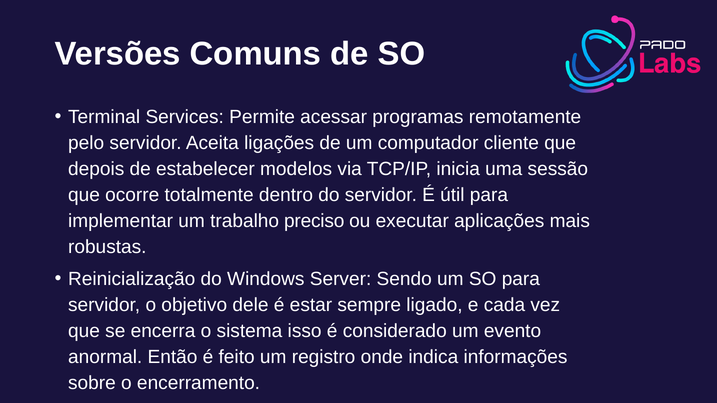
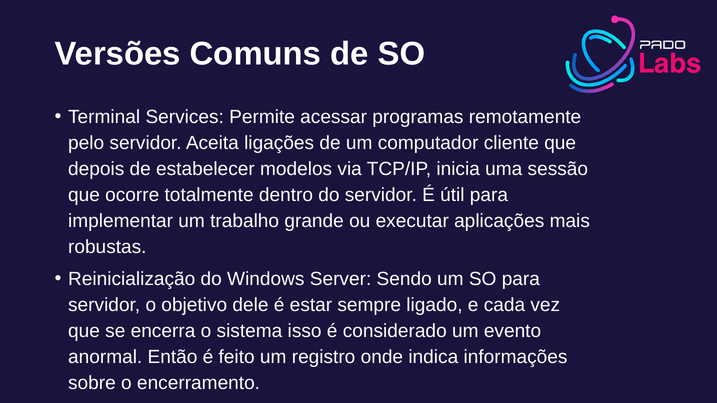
preciso: preciso -> grande (314, 221)
